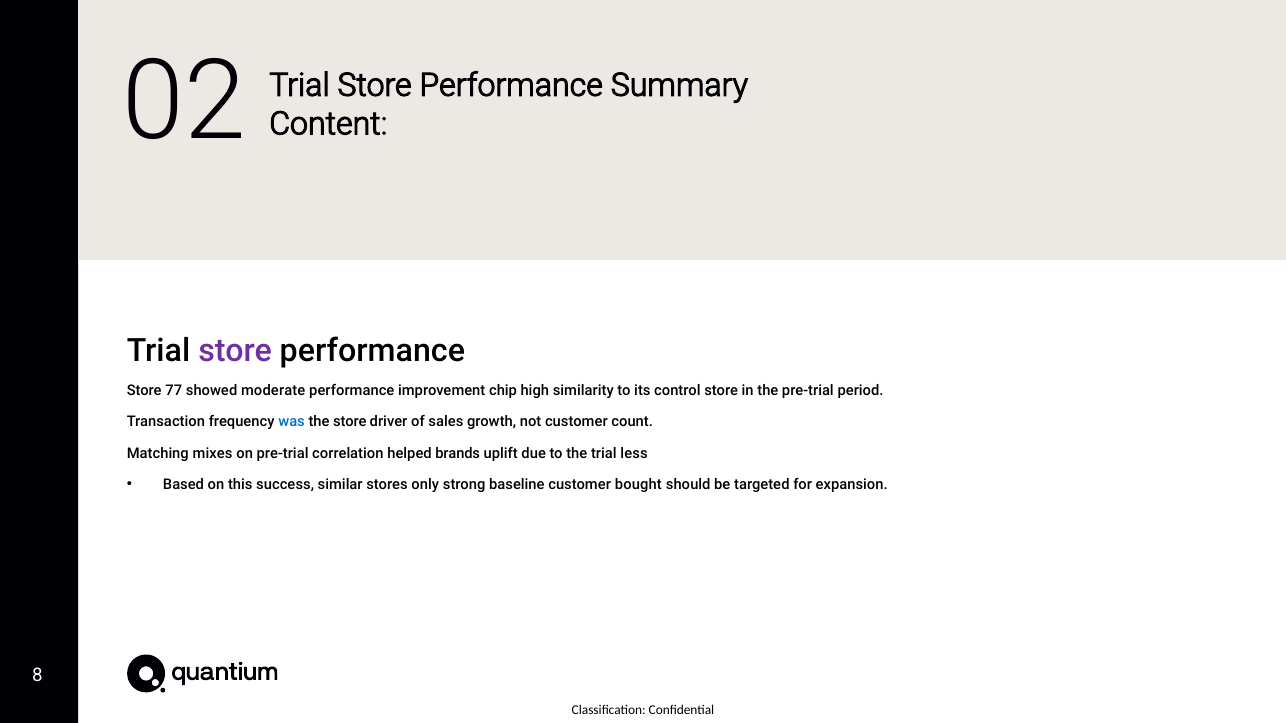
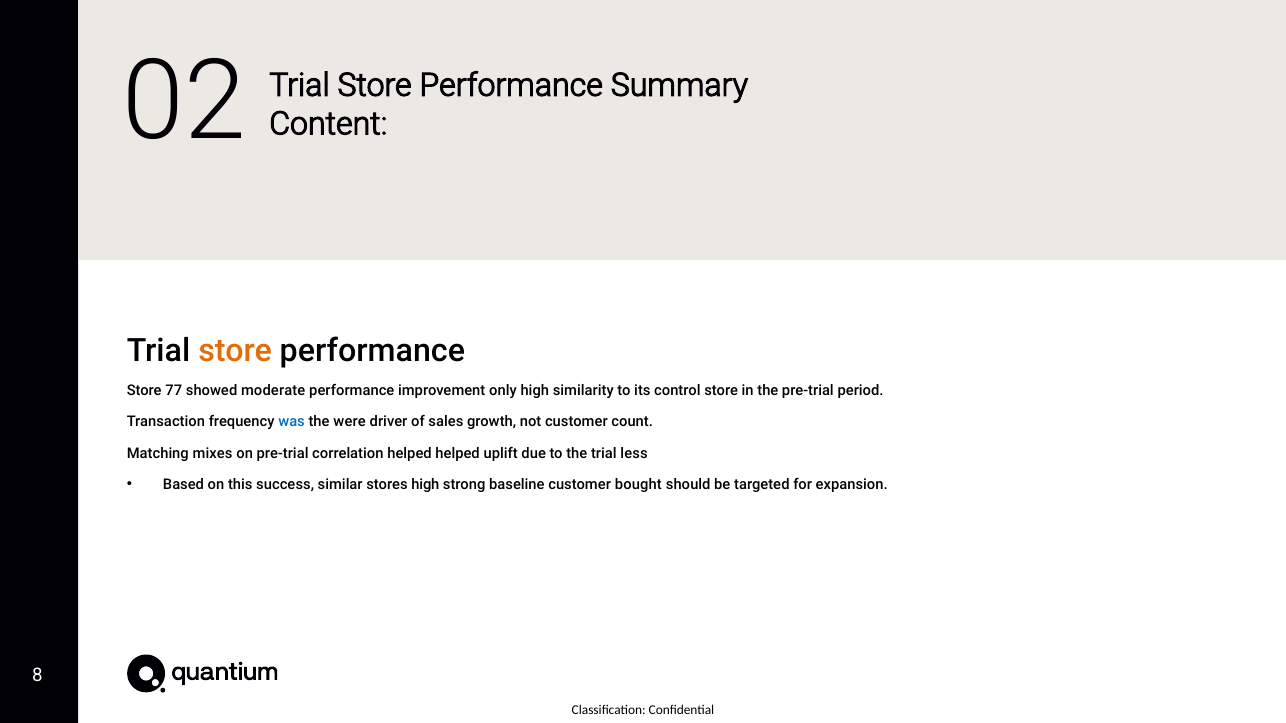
store colour: purple -> orange (235, 351)
chip: chip -> only (503, 391)
the store: store -> were (350, 422)
helped brands: brands -> helped (458, 453)
stores only: only -> high (425, 485)
